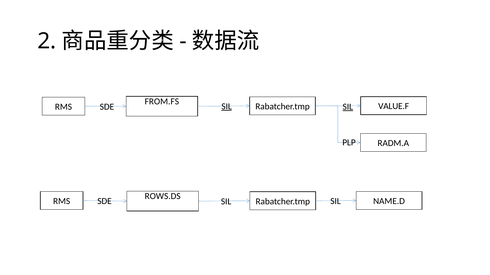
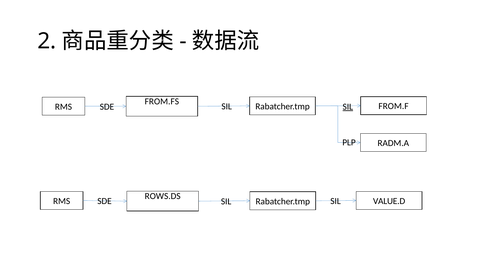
SIL underline: present -> none (227, 107)
VALUE.F: VALUE.F -> FROM.F (394, 107)
NAME.D: NAME.D -> VALUE.D (389, 202)
